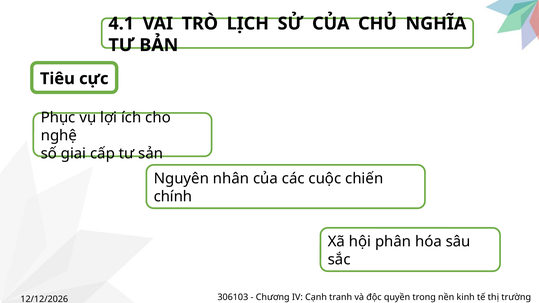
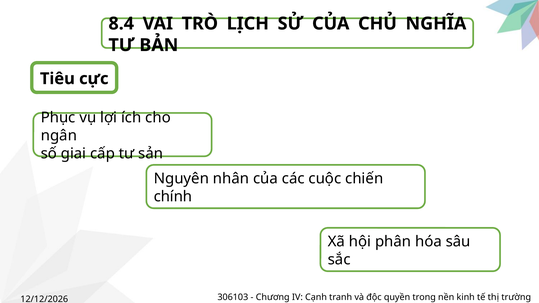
4.1: 4.1 -> 8.4 (121, 24)
nghệ: nghệ -> ngân (59, 136)
